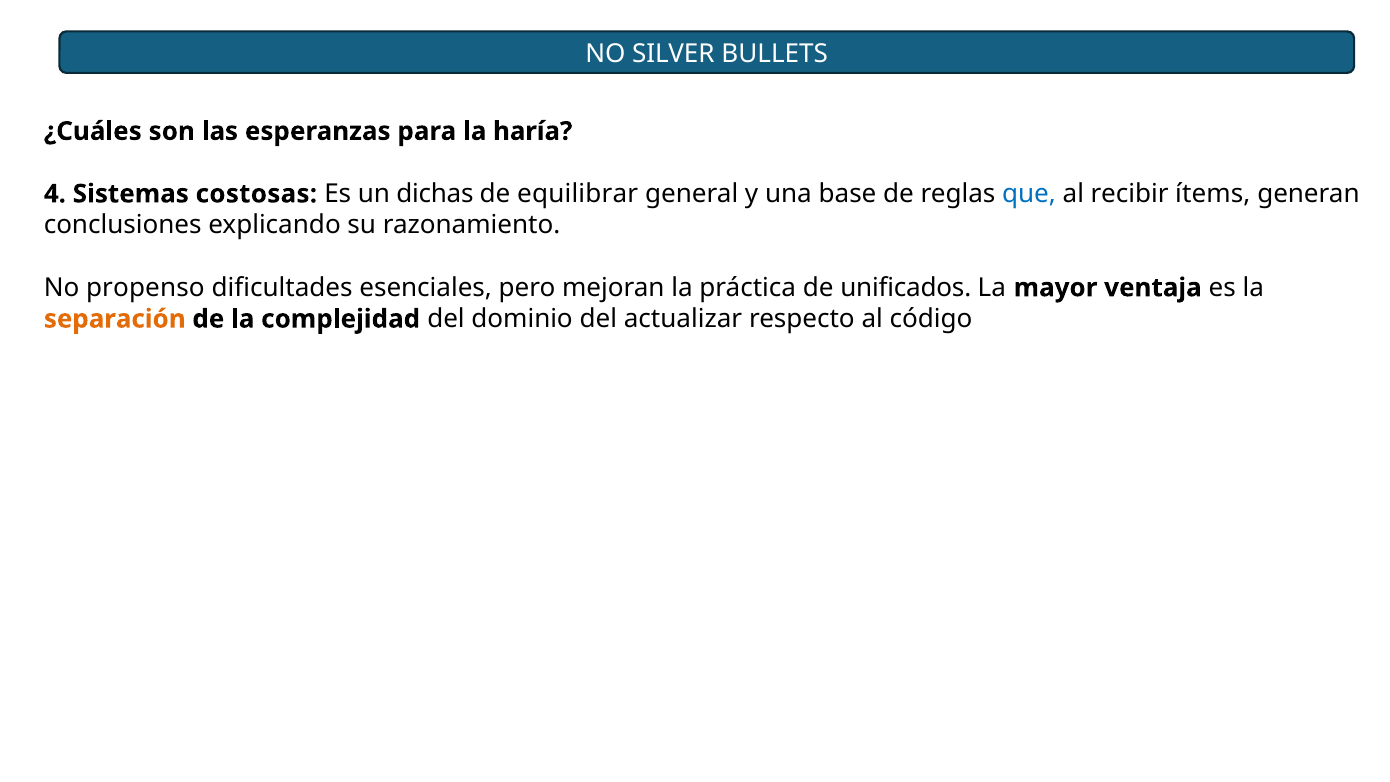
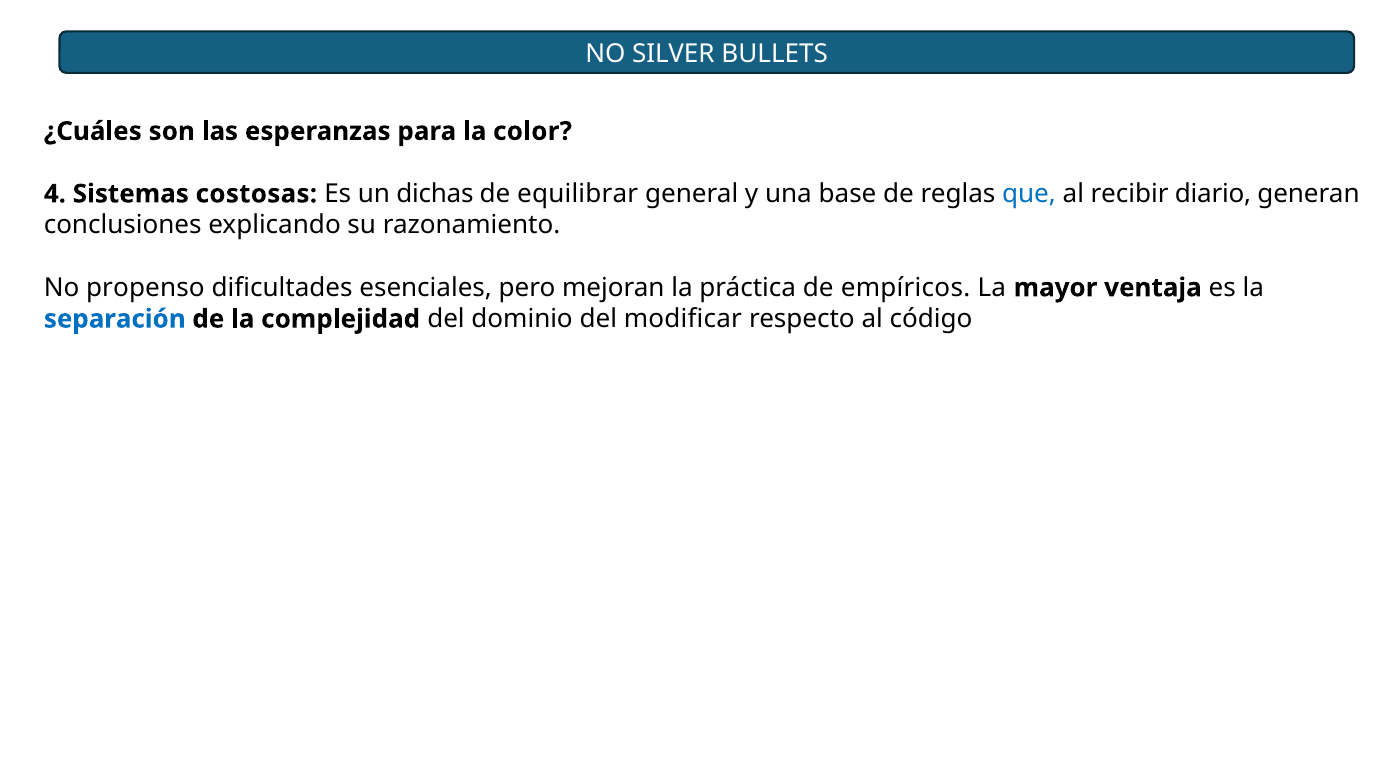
haría: haría -> color (533, 131)
ítems: ítems -> diario (1213, 194)
unificados: unificados -> empíricos (906, 288)
separación colour: orange -> blue (115, 319)
actualizar: actualizar -> modificar (683, 319)
